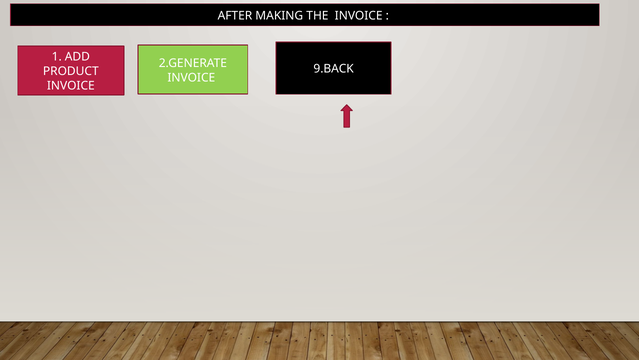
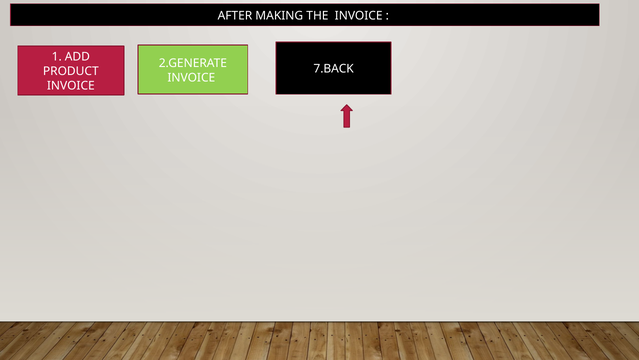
9.BACK: 9.BACK -> 7.BACK (334, 69)
